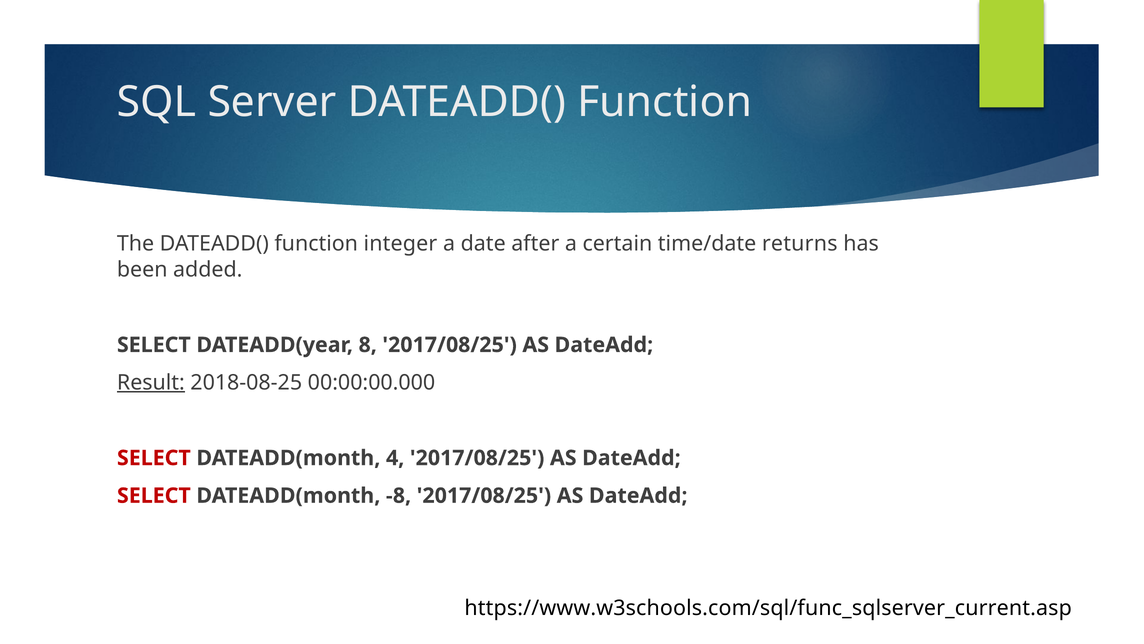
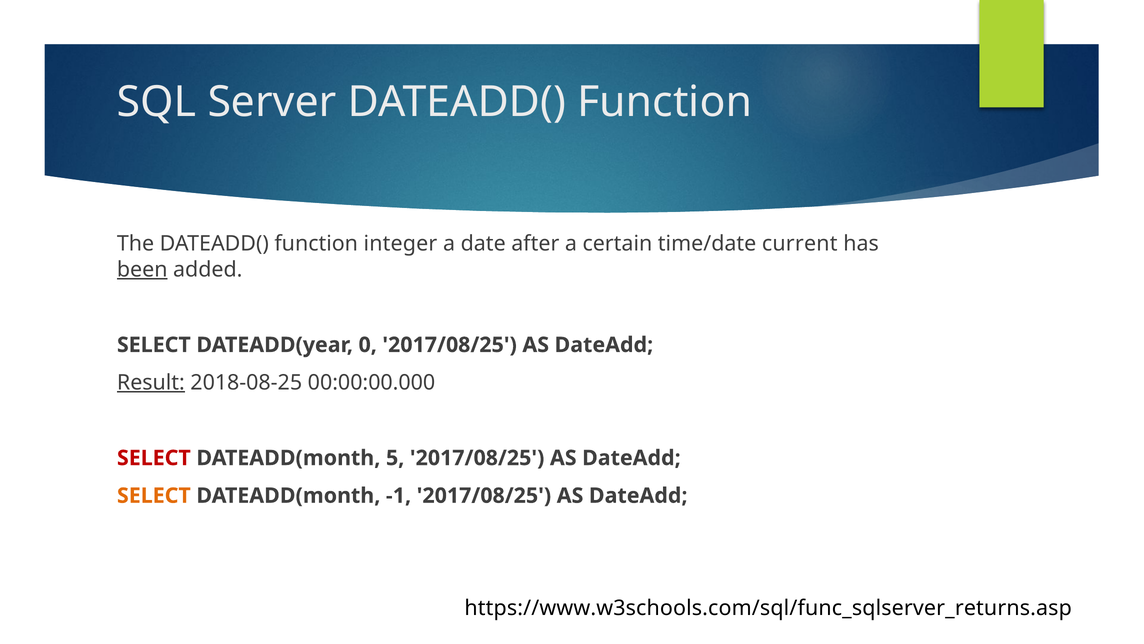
returns: returns -> current (800, 244)
been underline: none -> present (142, 269)
8: 8 -> 0 (368, 345)
4: 4 -> 5 (395, 458)
SELECT colour: red -> orange (154, 495)
-8: -8 -> -1 (399, 495)
https://www.w3schools.com/sql/func_sqlserver_current.asp: https://www.w3schools.com/sql/func_sqlserver_current.asp -> https://www.w3schools.com/sql/func_sqlserver_returns.asp (768, 607)
